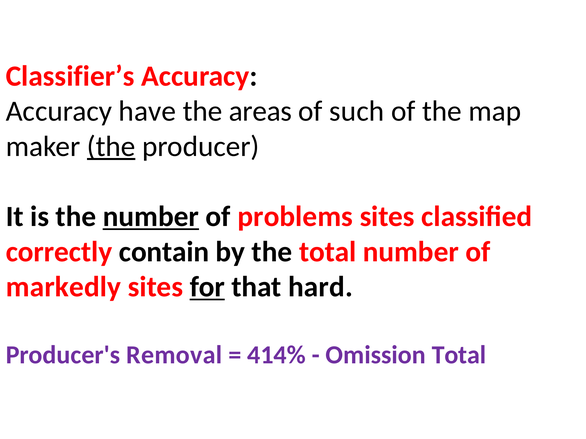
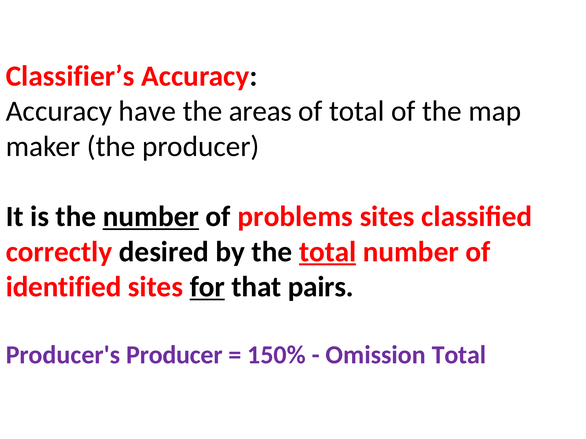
of such: such -> total (357, 111)
the underline: present -> none (111, 147)
contain: contain -> desired (164, 252)
total underline: none -> present (328, 252)
markedly: markedly -> identified (64, 287)
hard: hard -> pairs (321, 287)
Producer's Removal: Removal -> Producer (174, 355)
414%: 414% -> 150% (276, 355)
